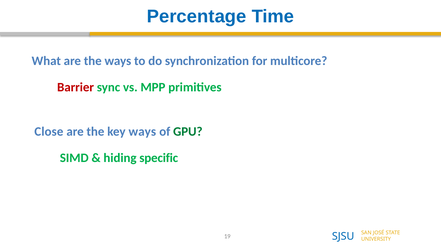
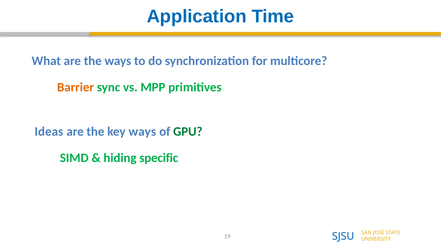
Percentage: Percentage -> Application (197, 17)
Barrier colour: red -> orange (76, 87)
Close: Close -> Ideas (49, 132)
